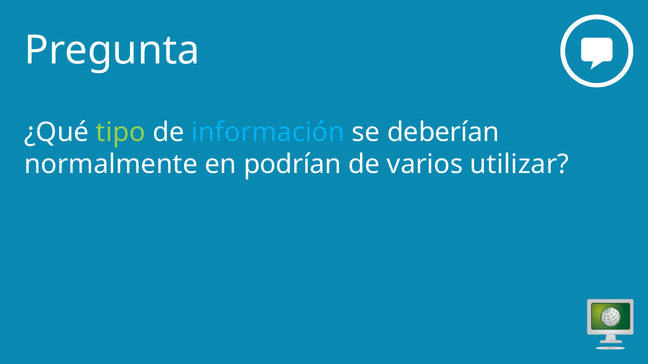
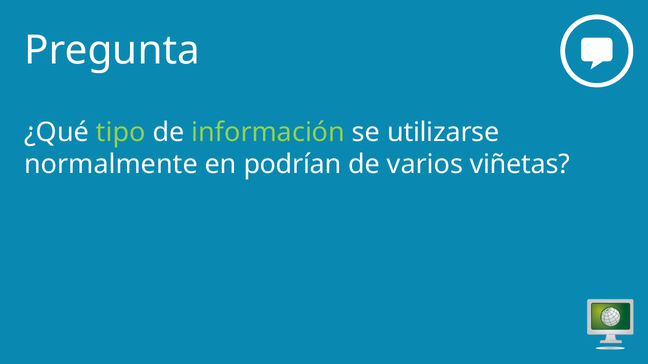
información colour: light blue -> light green (268, 132)
deberían: deberían -> utilizarse (443, 132)
utilizar: utilizar -> viñetas (520, 165)
